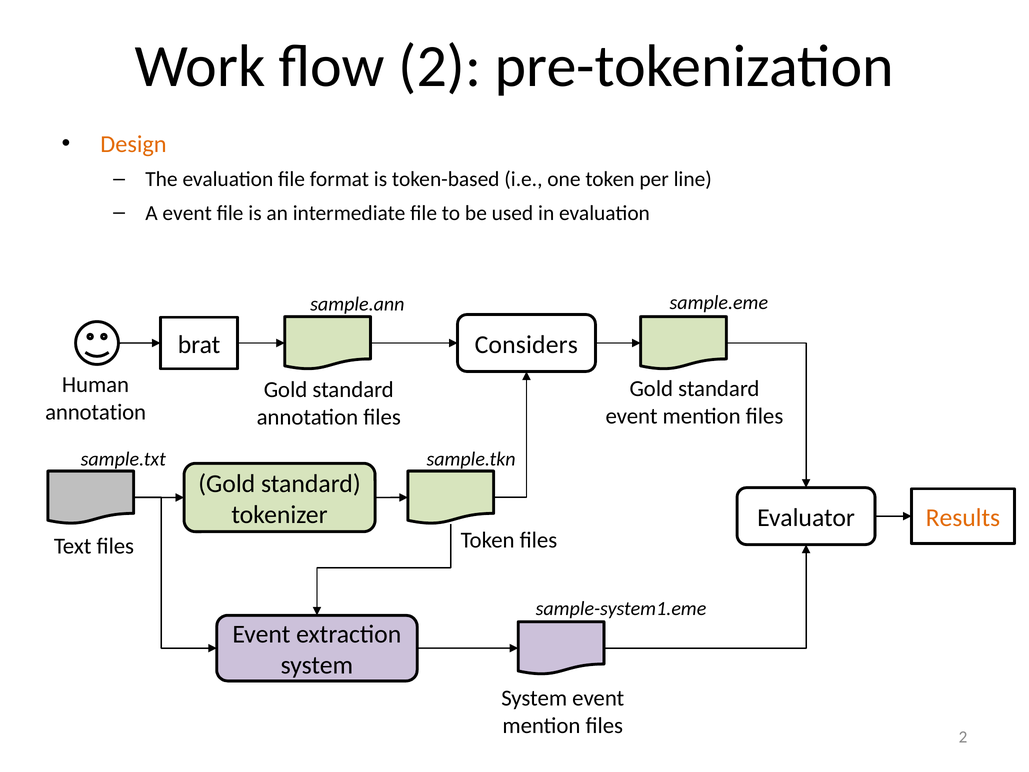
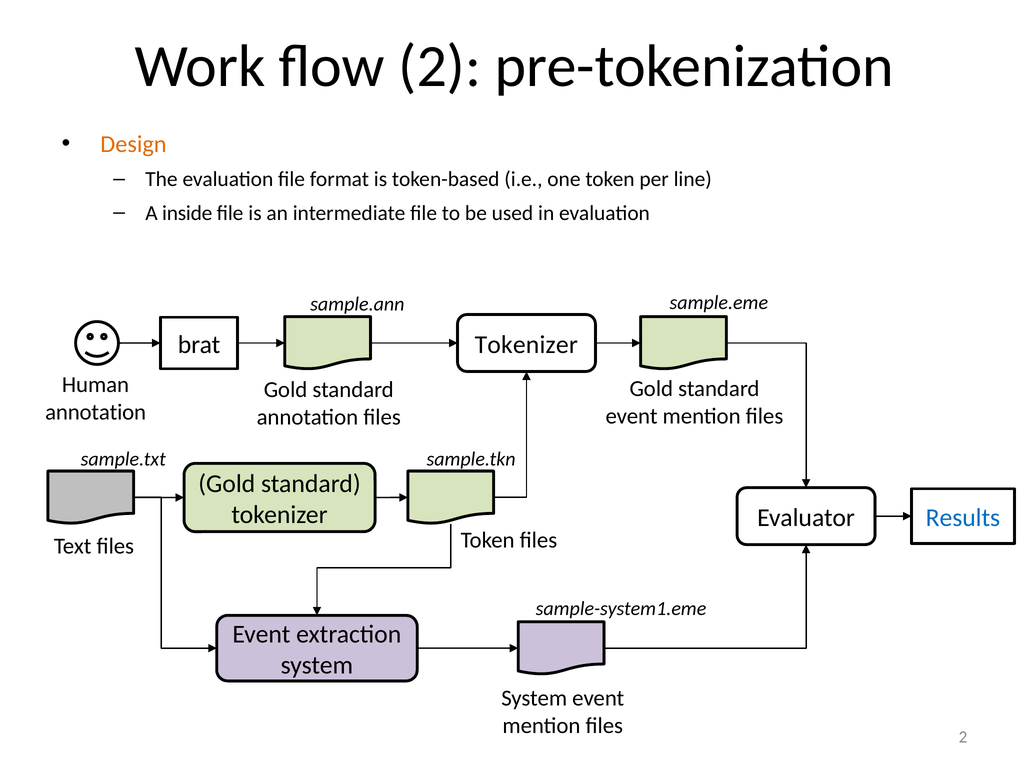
A event: event -> inside (187, 213)
Considers: Considers -> Tokenizer (526, 345)
Results colour: orange -> blue (963, 518)
